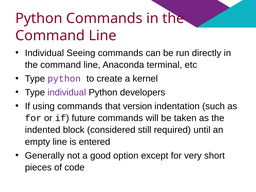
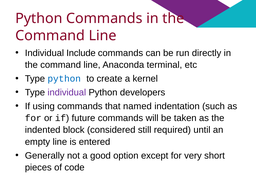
Seeing: Seeing -> Include (81, 53)
python colour: purple -> blue (64, 79)
version: version -> named (137, 106)
